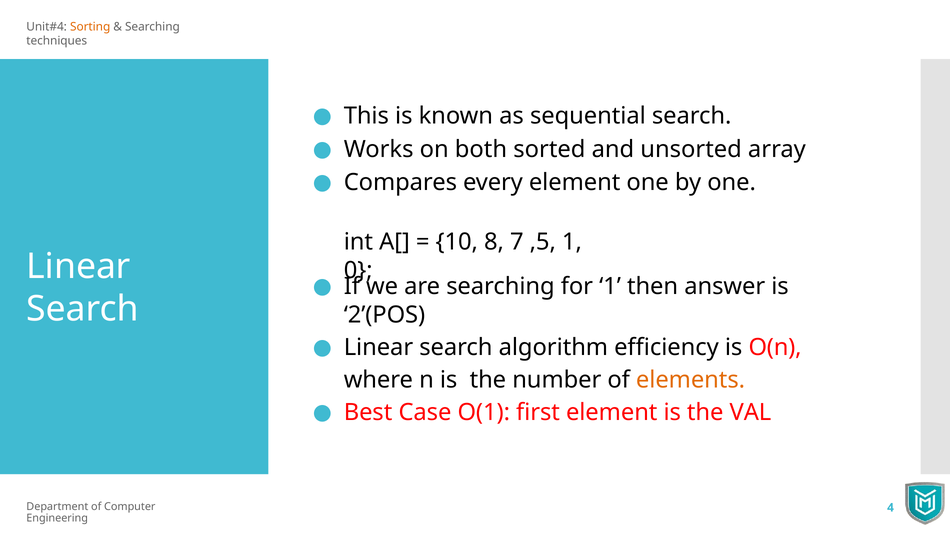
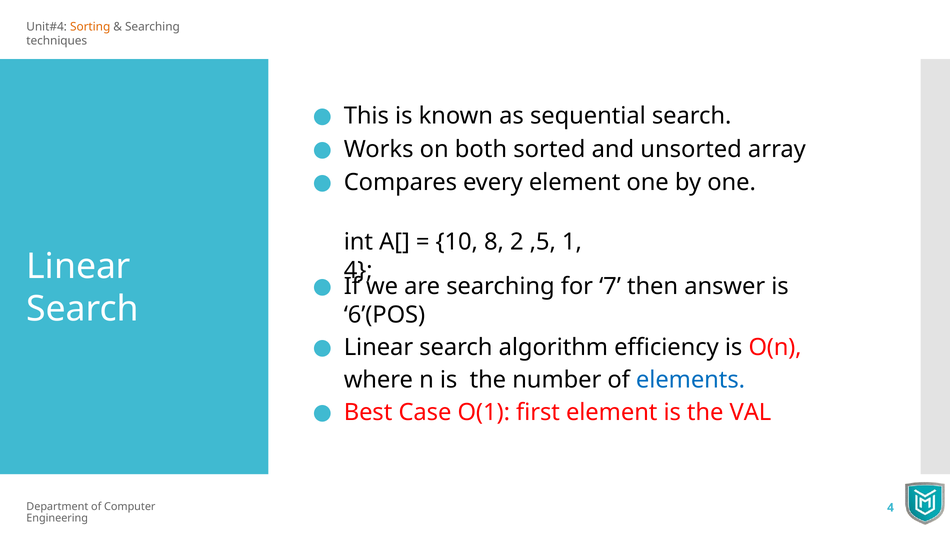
7: 7 -> 2 (517, 242)
0: 0 -> 4 (358, 271)
for 1: 1 -> 7 (610, 287)
2’(POS: 2’(POS -> 6’(POS (384, 315)
elements colour: orange -> blue (691, 380)
